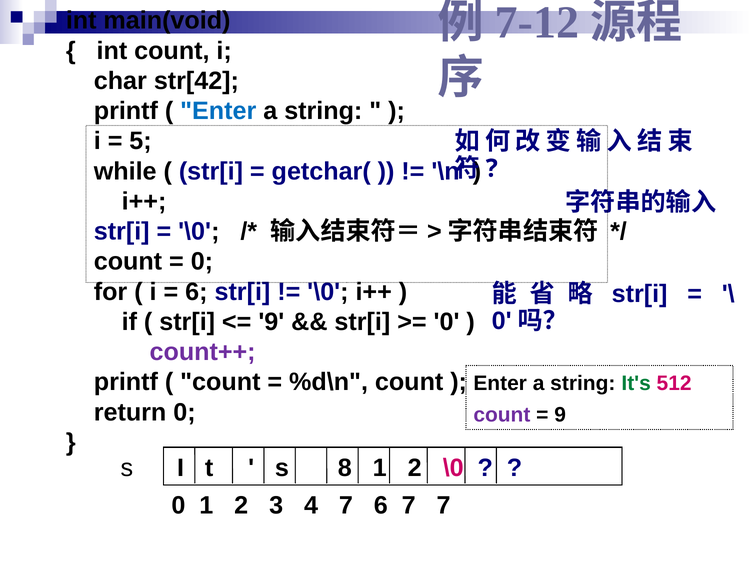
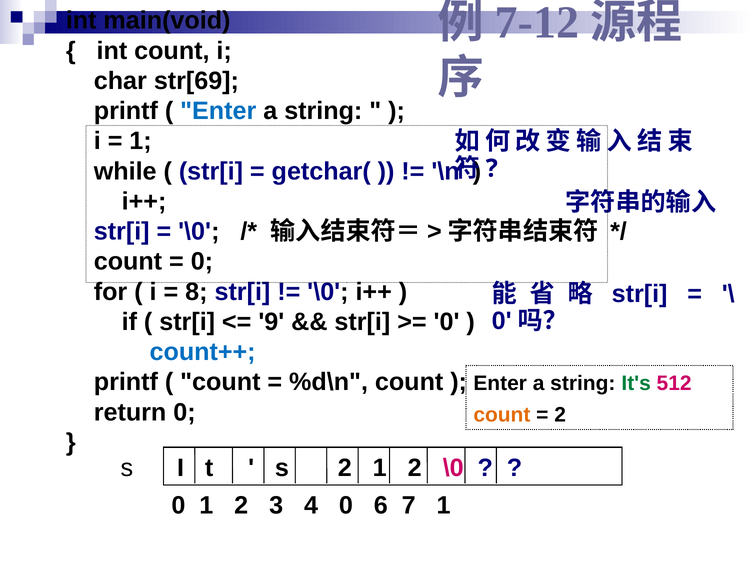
str[42: str[42 -> str[69 (196, 81)
5: 5 -> 1 (141, 141)
6: 6 -> 8 (196, 292)
count++ colour: purple -> blue (203, 352)
count colour: purple -> orange (502, 415)
9: 9 -> 2 (560, 415)
s 8: 8 -> 2 (345, 468)
4 7: 7 -> 0 (346, 506)
7 7: 7 -> 1 (444, 506)
